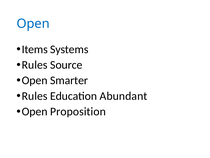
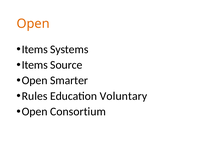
Open colour: blue -> orange (33, 24)
Rules: Rules -> Items (35, 65)
Abundant: Abundant -> Voluntary (123, 96)
Proposition: Proposition -> Consortium (78, 111)
